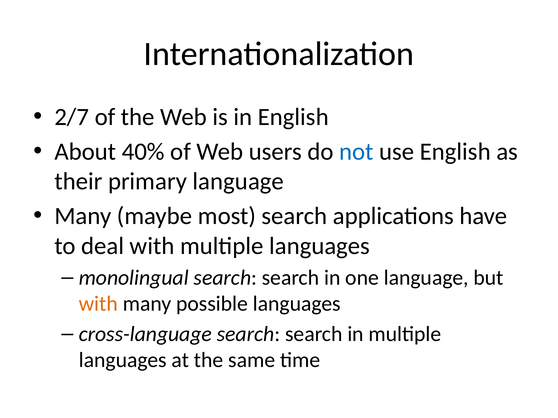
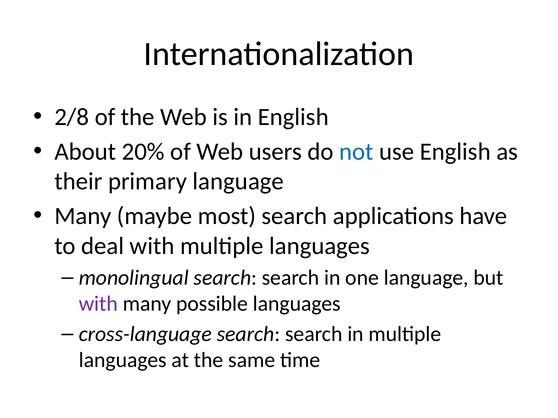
2/7: 2/7 -> 2/8 (72, 117)
40%: 40% -> 20% (143, 152)
with colour: orange -> purple (98, 304)
